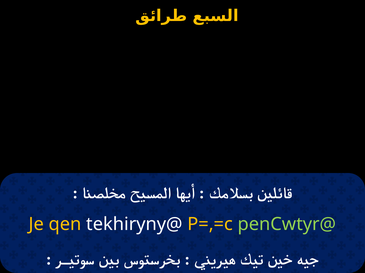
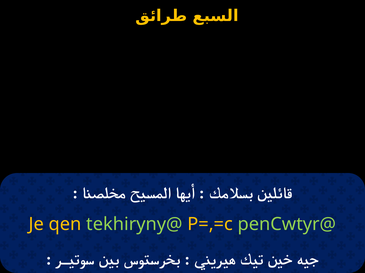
tekhiryny@ colour: white -> light green (134, 225)
